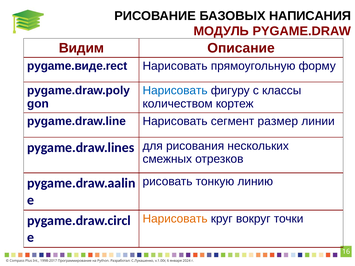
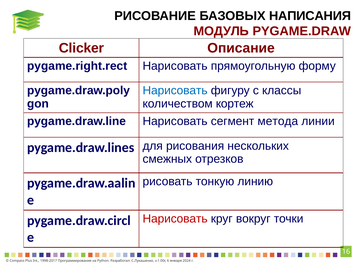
Видим: Видим -> Clicker (81, 48)
pygame.виде.rect: pygame.виде.rect -> pygame.right.rect (77, 66)
размер: размер -> метода (278, 121)
Нарисовать colour: orange -> red (175, 219)
